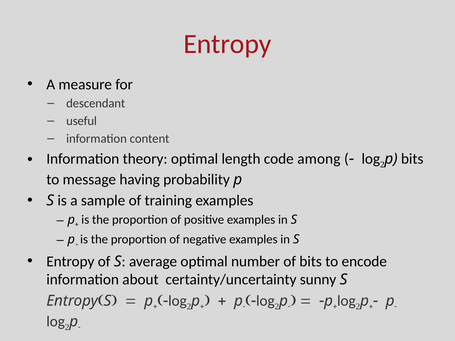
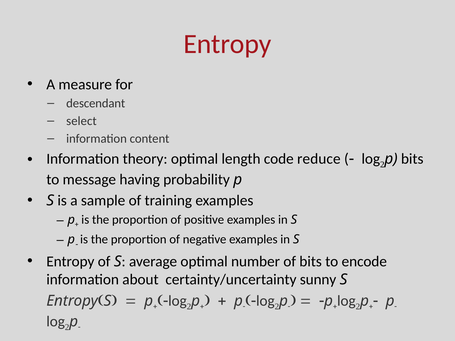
useful: useful -> select (81, 121)
among: among -> reduce (319, 159)
